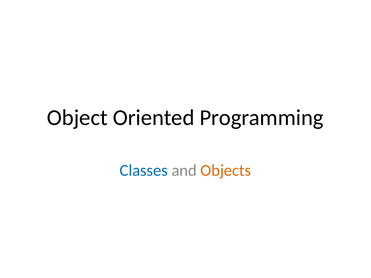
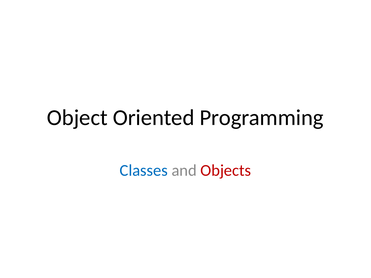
Objects colour: orange -> red (226, 171)
